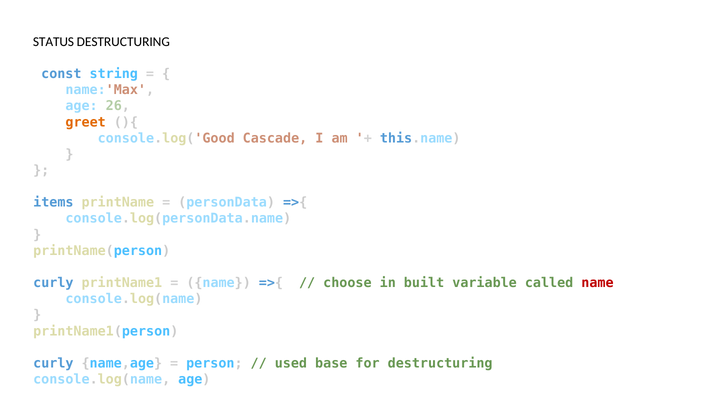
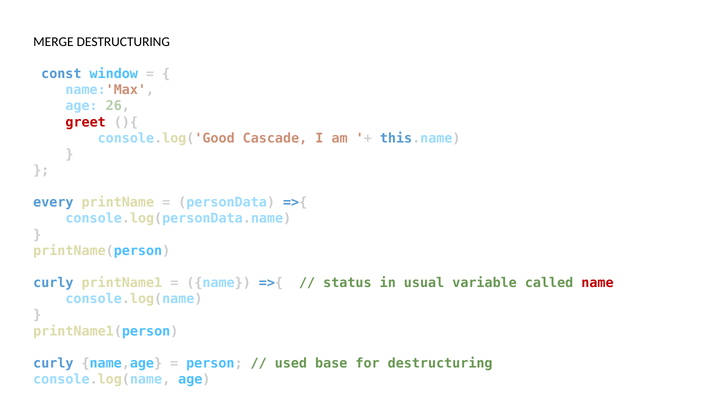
STATUS: STATUS -> MERGE (53, 42)
string: string -> window (114, 74)
greet colour: orange -> red (86, 122)
items: items -> every (53, 203)
choose: choose -> status (347, 283)
built: built -> usual (424, 283)
